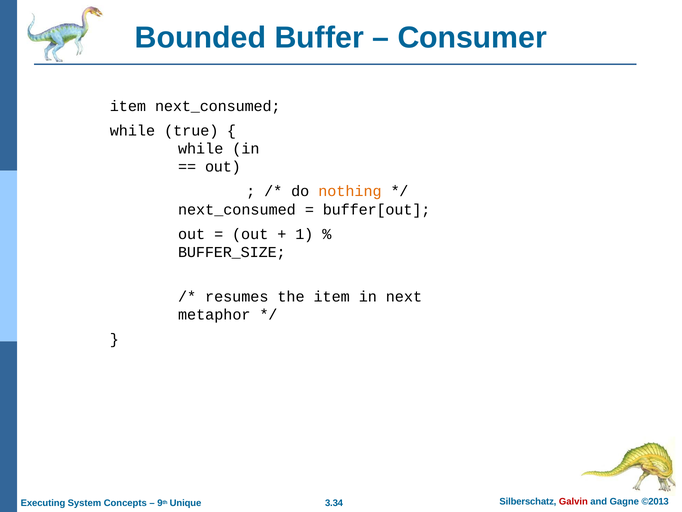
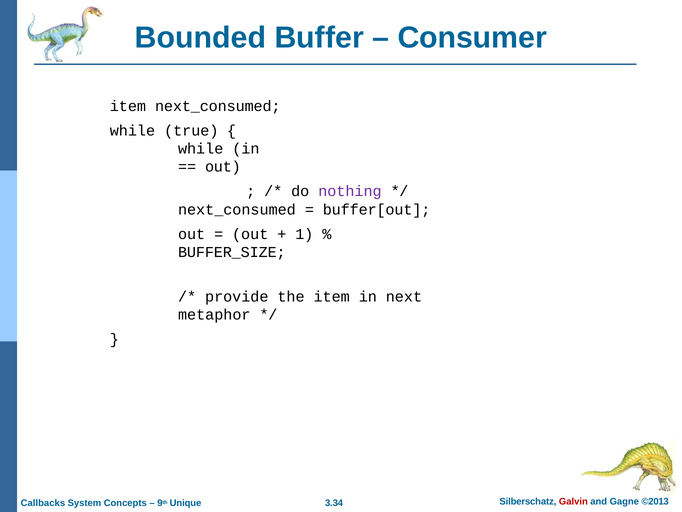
nothing colour: orange -> purple (350, 191)
resumes: resumes -> provide (237, 296)
Executing: Executing -> Callbacks (43, 503)
